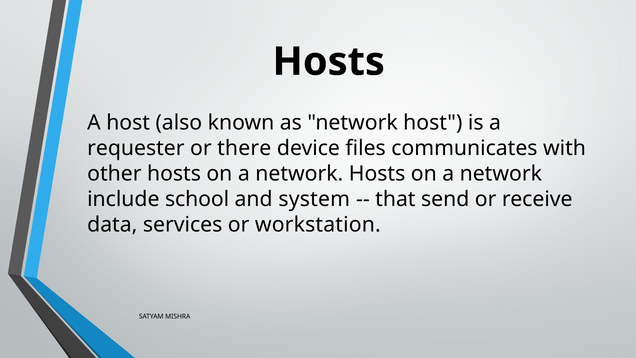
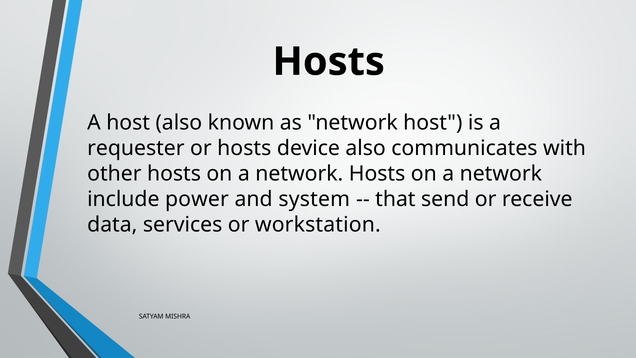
or there: there -> hosts (244, 148)
device files: files -> also (366, 148)
school: school -> power (197, 199)
